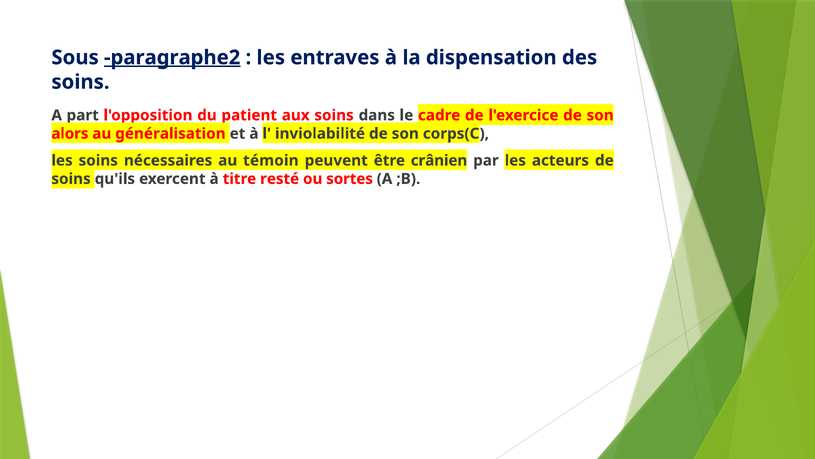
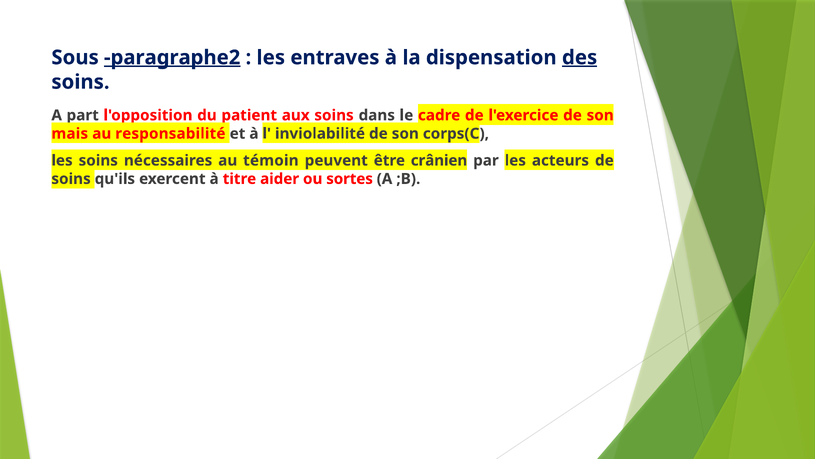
des underline: none -> present (580, 57)
alors: alors -> mais (70, 133)
généralisation: généralisation -> responsabilité (170, 133)
resté: resté -> aider (280, 179)
